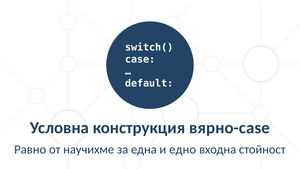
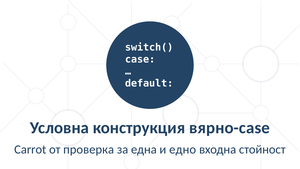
Равно: Равно -> Carrot (30, 149)
научихме: научихме -> проверка (89, 149)
